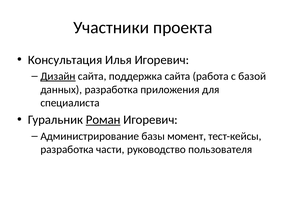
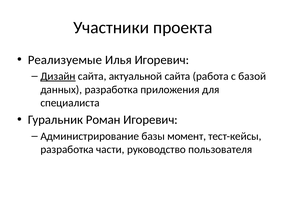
Консультация: Консультация -> Реализуемые (65, 60)
поддержка: поддержка -> актуальной (136, 76)
Роман underline: present -> none (103, 120)
